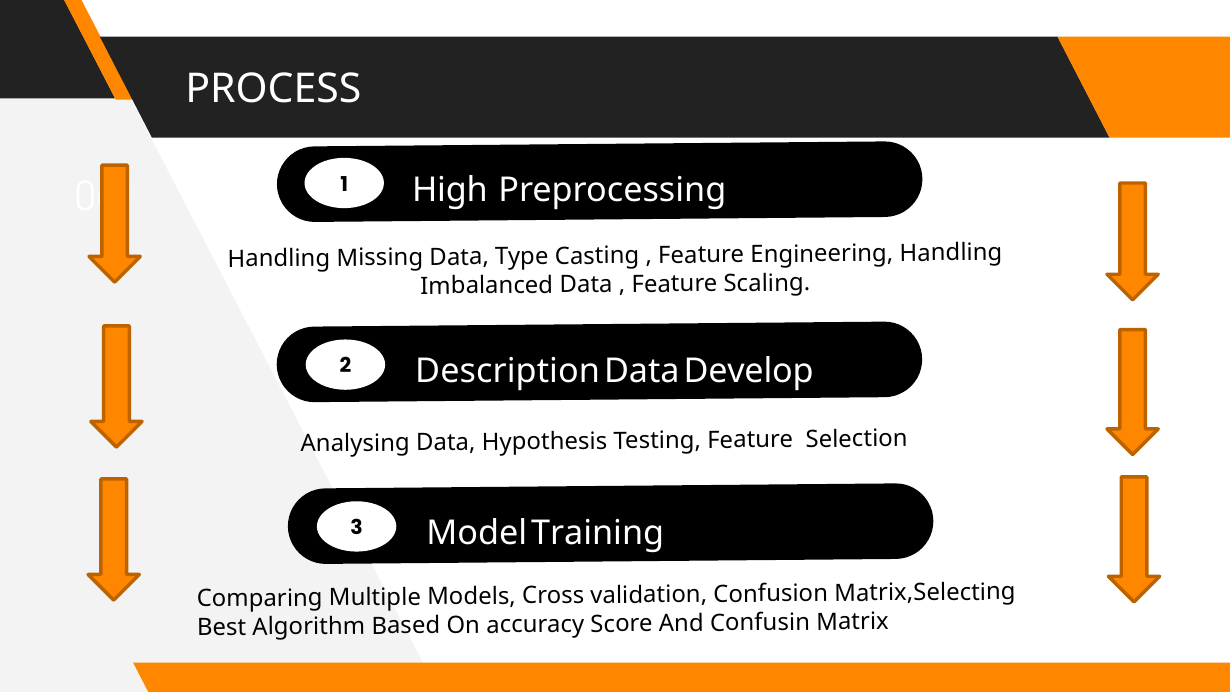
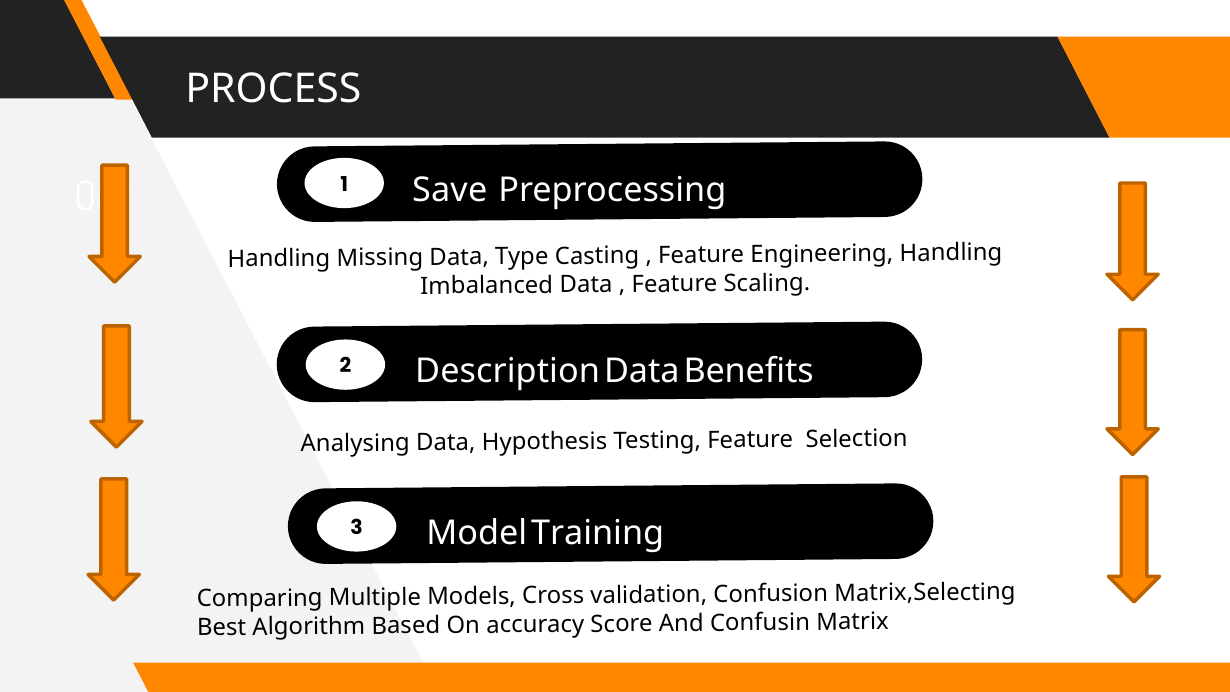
High: High -> Save (450, 190)
Develop: Develop -> Benefits (749, 371)
